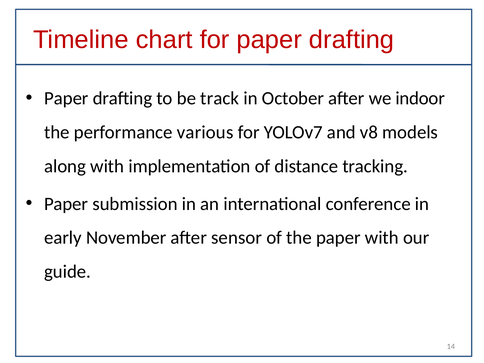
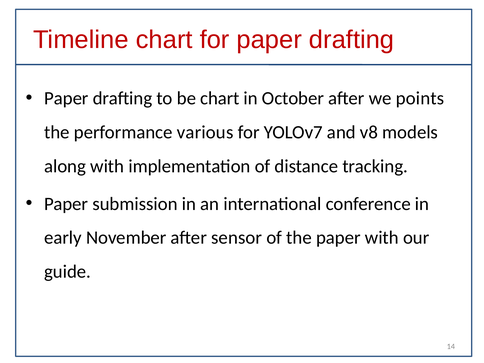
be track: track -> chart (220, 98)
indoor: indoor -> points (420, 98)
